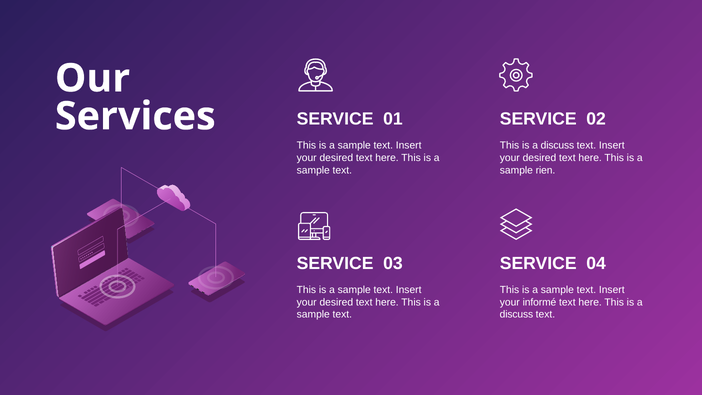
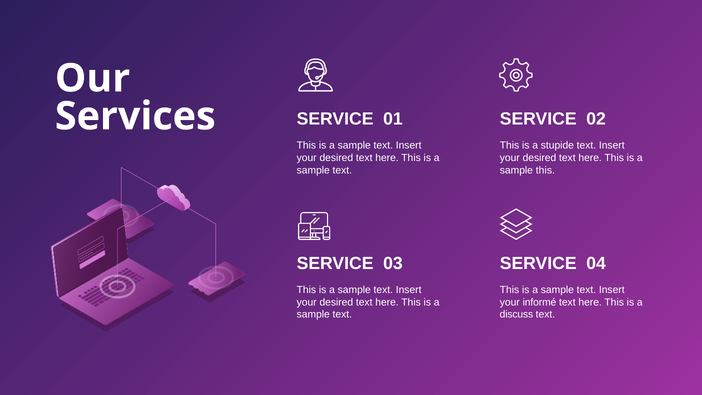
discuss: discuss -> stupide (557, 146)
sample rien: rien -> this (545, 170)
